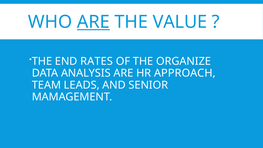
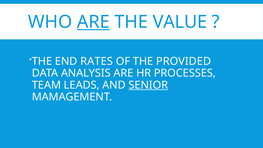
ORGANIZE: ORGANIZE -> PROVIDED (184, 61)
APPROACH: APPROACH -> PROCESSES (185, 73)
SENIOR underline: none -> present (148, 85)
